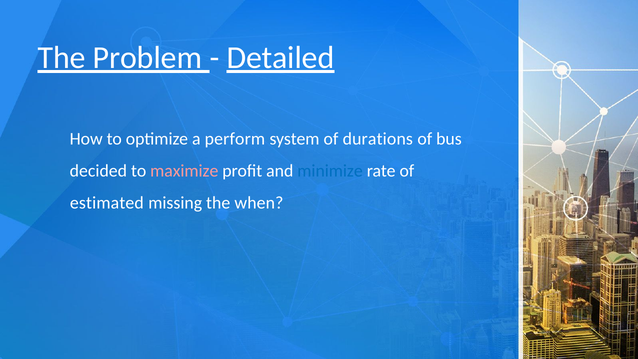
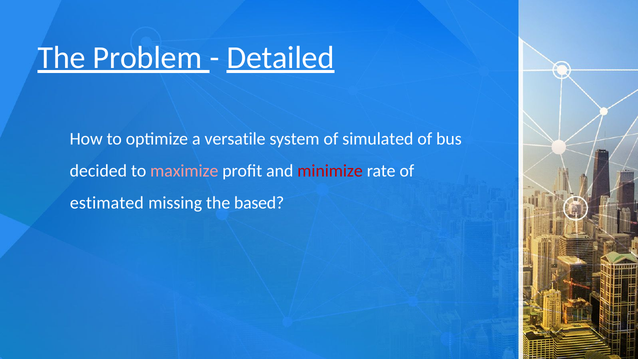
perform: perform -> versatile (235, 139)
durations: durations -> simulated (378, 139)
minimize colour: blue -> red (330, 171)
when: when -> based (259, 203)
